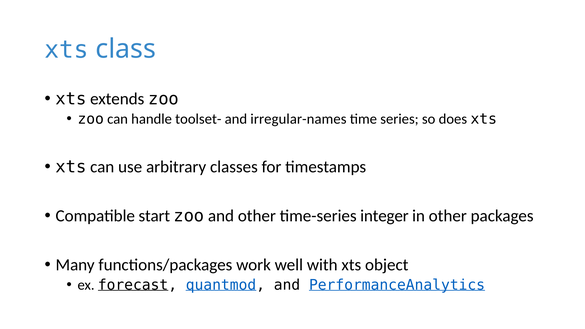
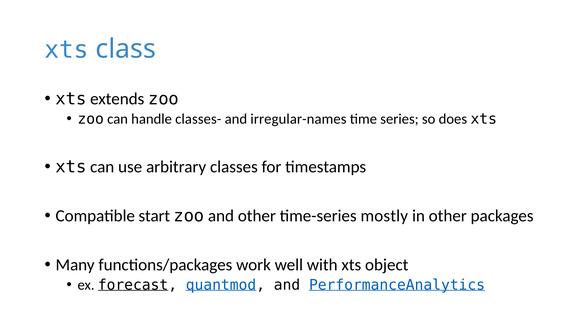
toolset-: toolset- -> classes- (198, 119)
integer: integer -> mostly (384, 216)
